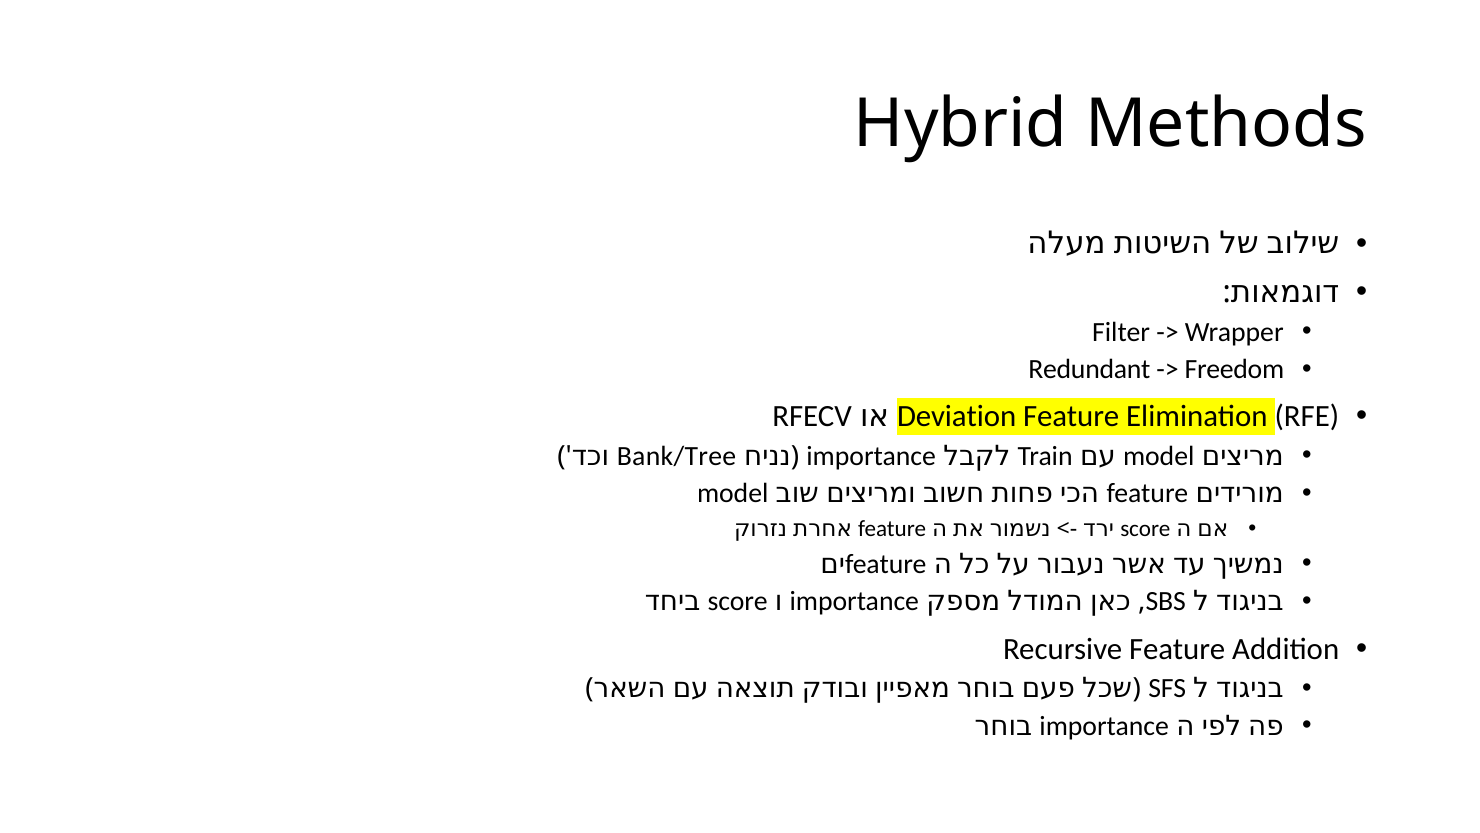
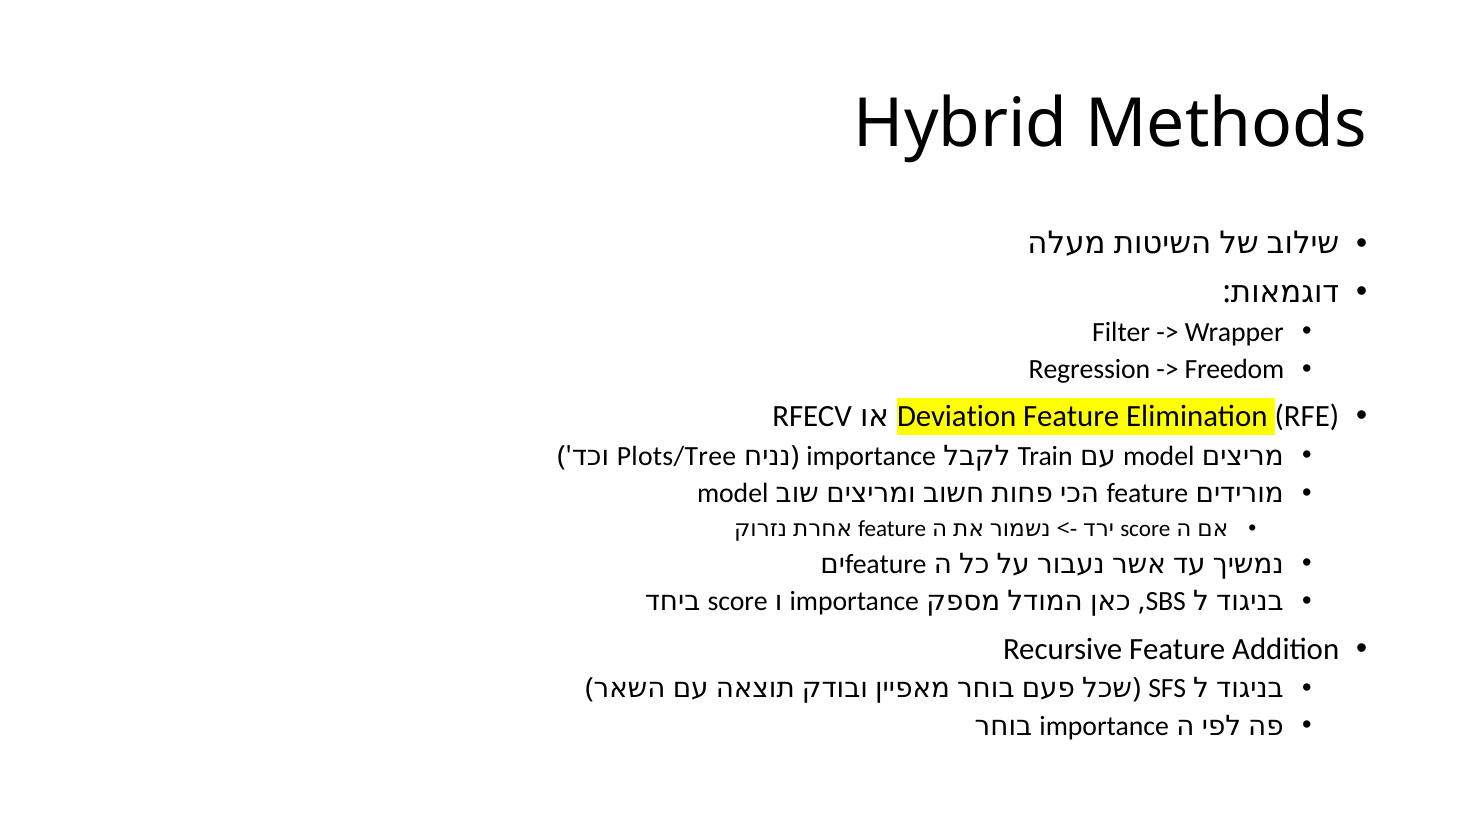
Redundant: Redundant -> Regression (1089, 369)
Bank/Tree: Bank/Tree -> Plots/Tree (677, 456)
